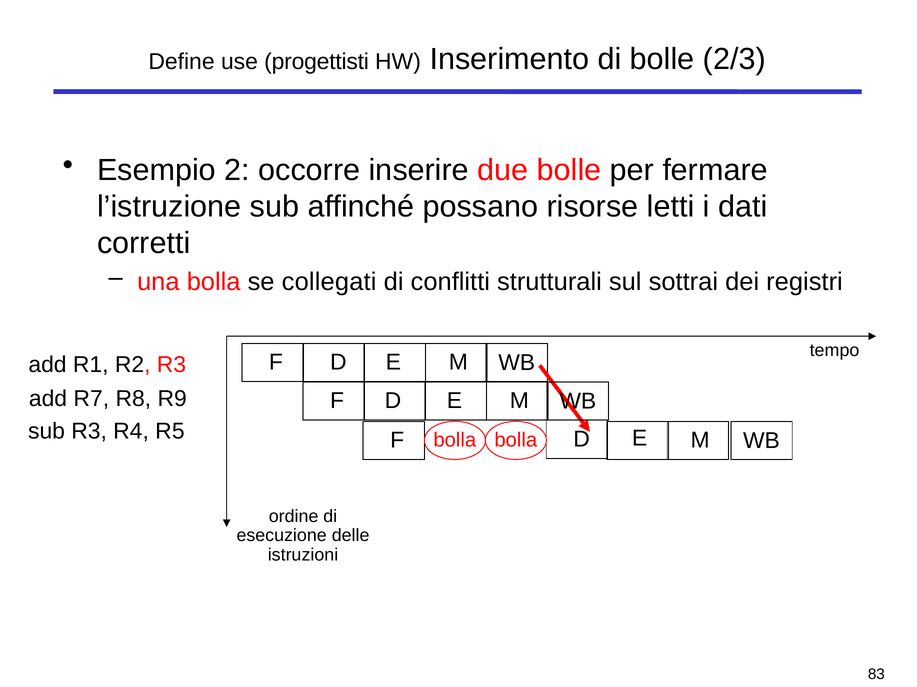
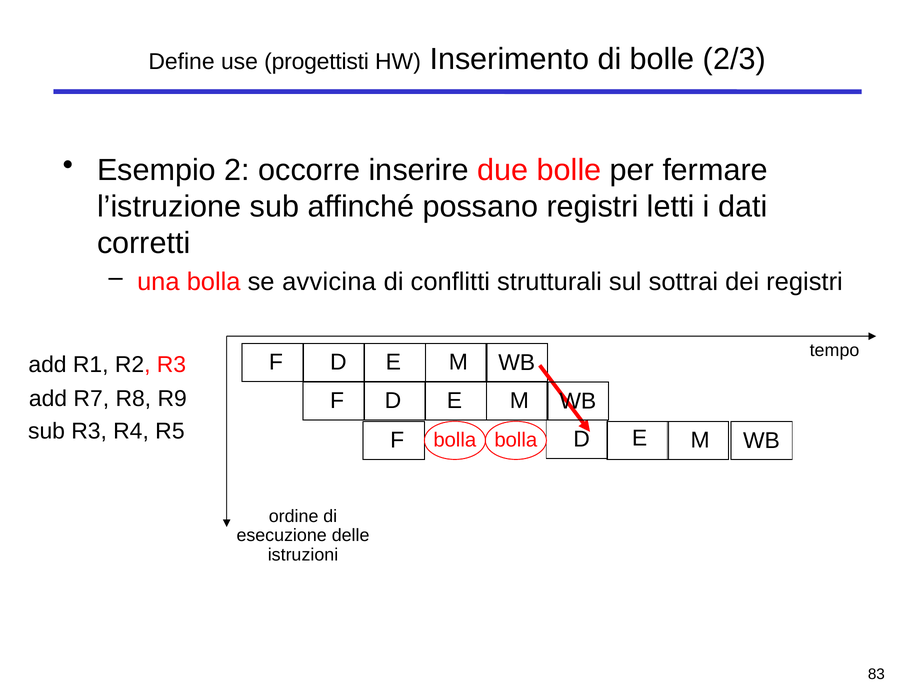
possano risorse: risorse -> registri (592, 207)
collegati: collegati -> avvicina (329, 282)
